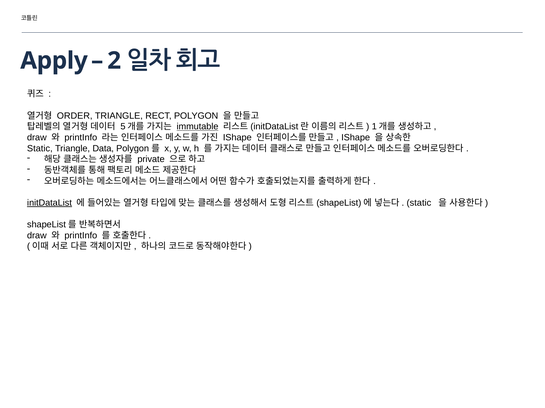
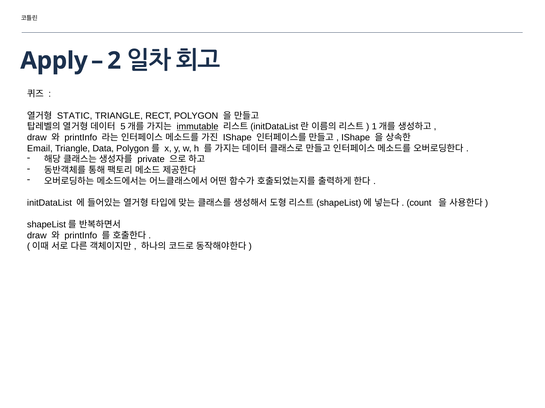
ORDER: ORDER -> STATIC (75, 116)
Static: Static -> Email (40, 149)
initDataList underline: present -> none (49, 203)
static: static -> count (419, 203)
